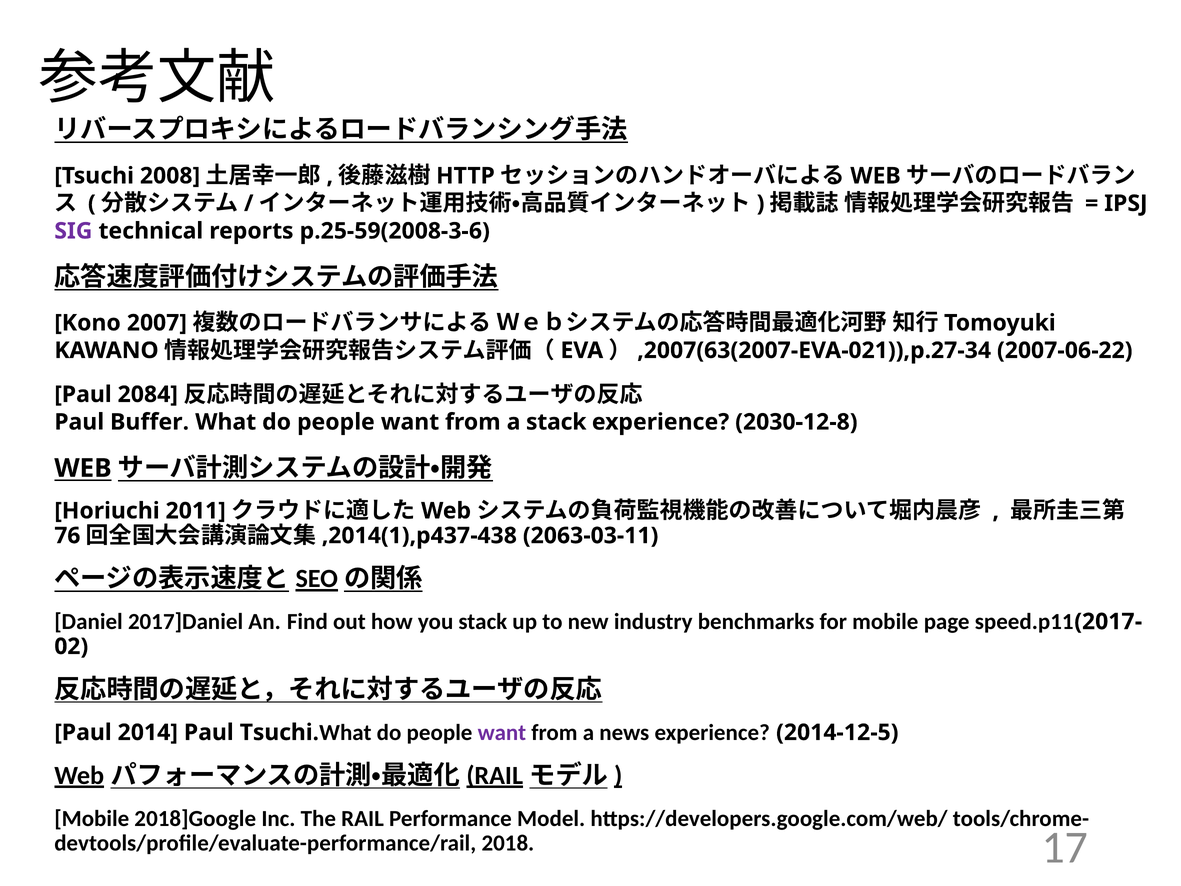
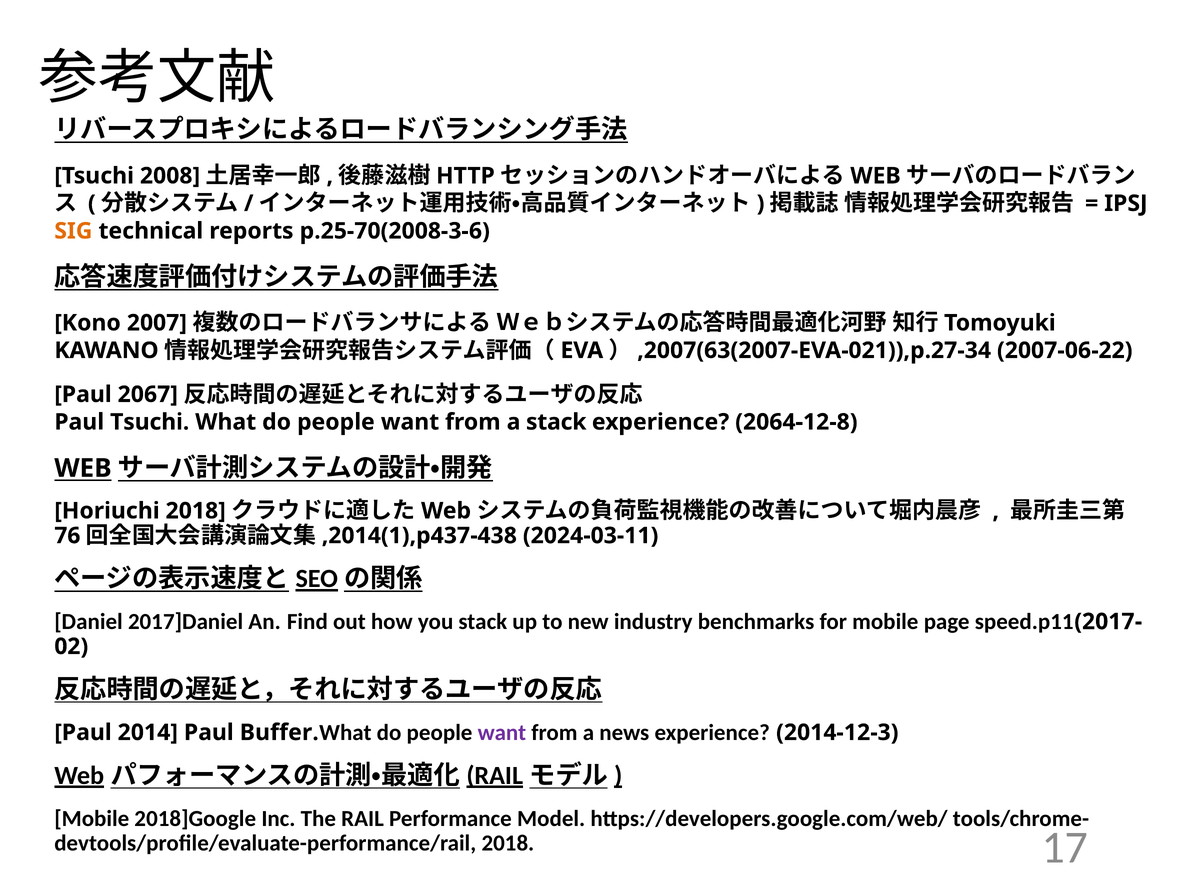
SIG colour: purple -> orange (73, 231)
p.25-59(2008-3-6: p.25-59(2008-3-6 -> p.25-70(2008-3-6 (395, 231)
2084: 2084 -> 2067 (148, 394)
Paul Buffer: Buffer -> Tsuchi (150, 422)
2030-12-8: 2030-12-8 -> 2064-12-8 (796, 422)
Horiuchi 2011: 2011 -> 2018 (196, 511)
2063-03-11: 2063-03-11 -> 2024-03-11 (591, 535)
Paul Tsuchi: Tsuchi -> Buffer (279, 732)
2014-12-5: 2014-12-5 -> 2014-12-3 (837, 732)
